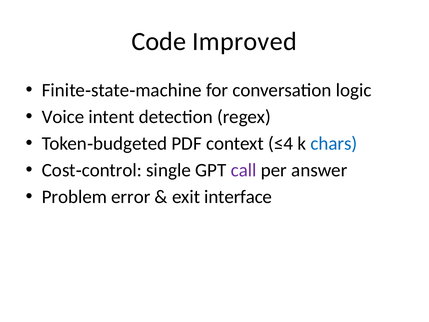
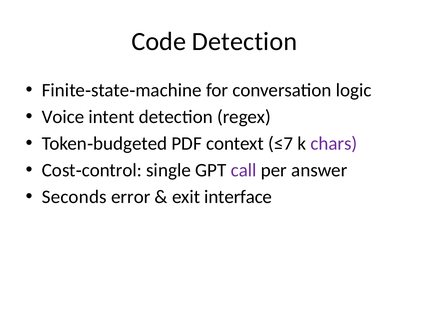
Code Improved: Improved -> Detection (245, 42)
≤4: ≤4 -> ≤7 (281, 143)
chars colour: blue -> purple (334, 143)
Problem: Problem -> Seconds (74, 197)
